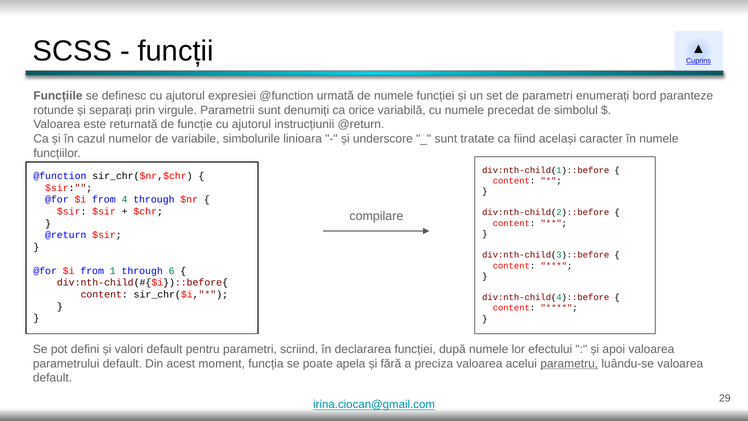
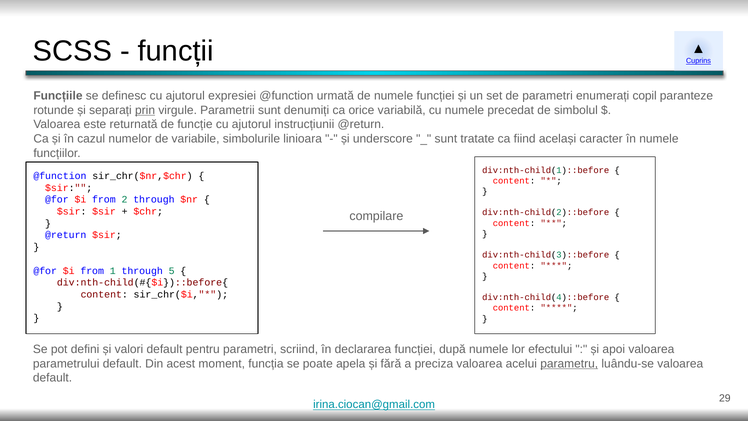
bord: bord -> copil (645, 96)
prin underline: none -> present (145, 110)
4: 4 -> 2 (124, 200)
6: 6 -> 5 (172, 271)
